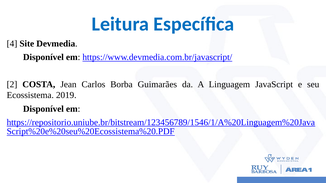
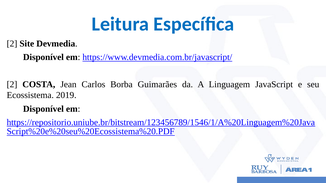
4: 4 -> 2 (12, 44)
